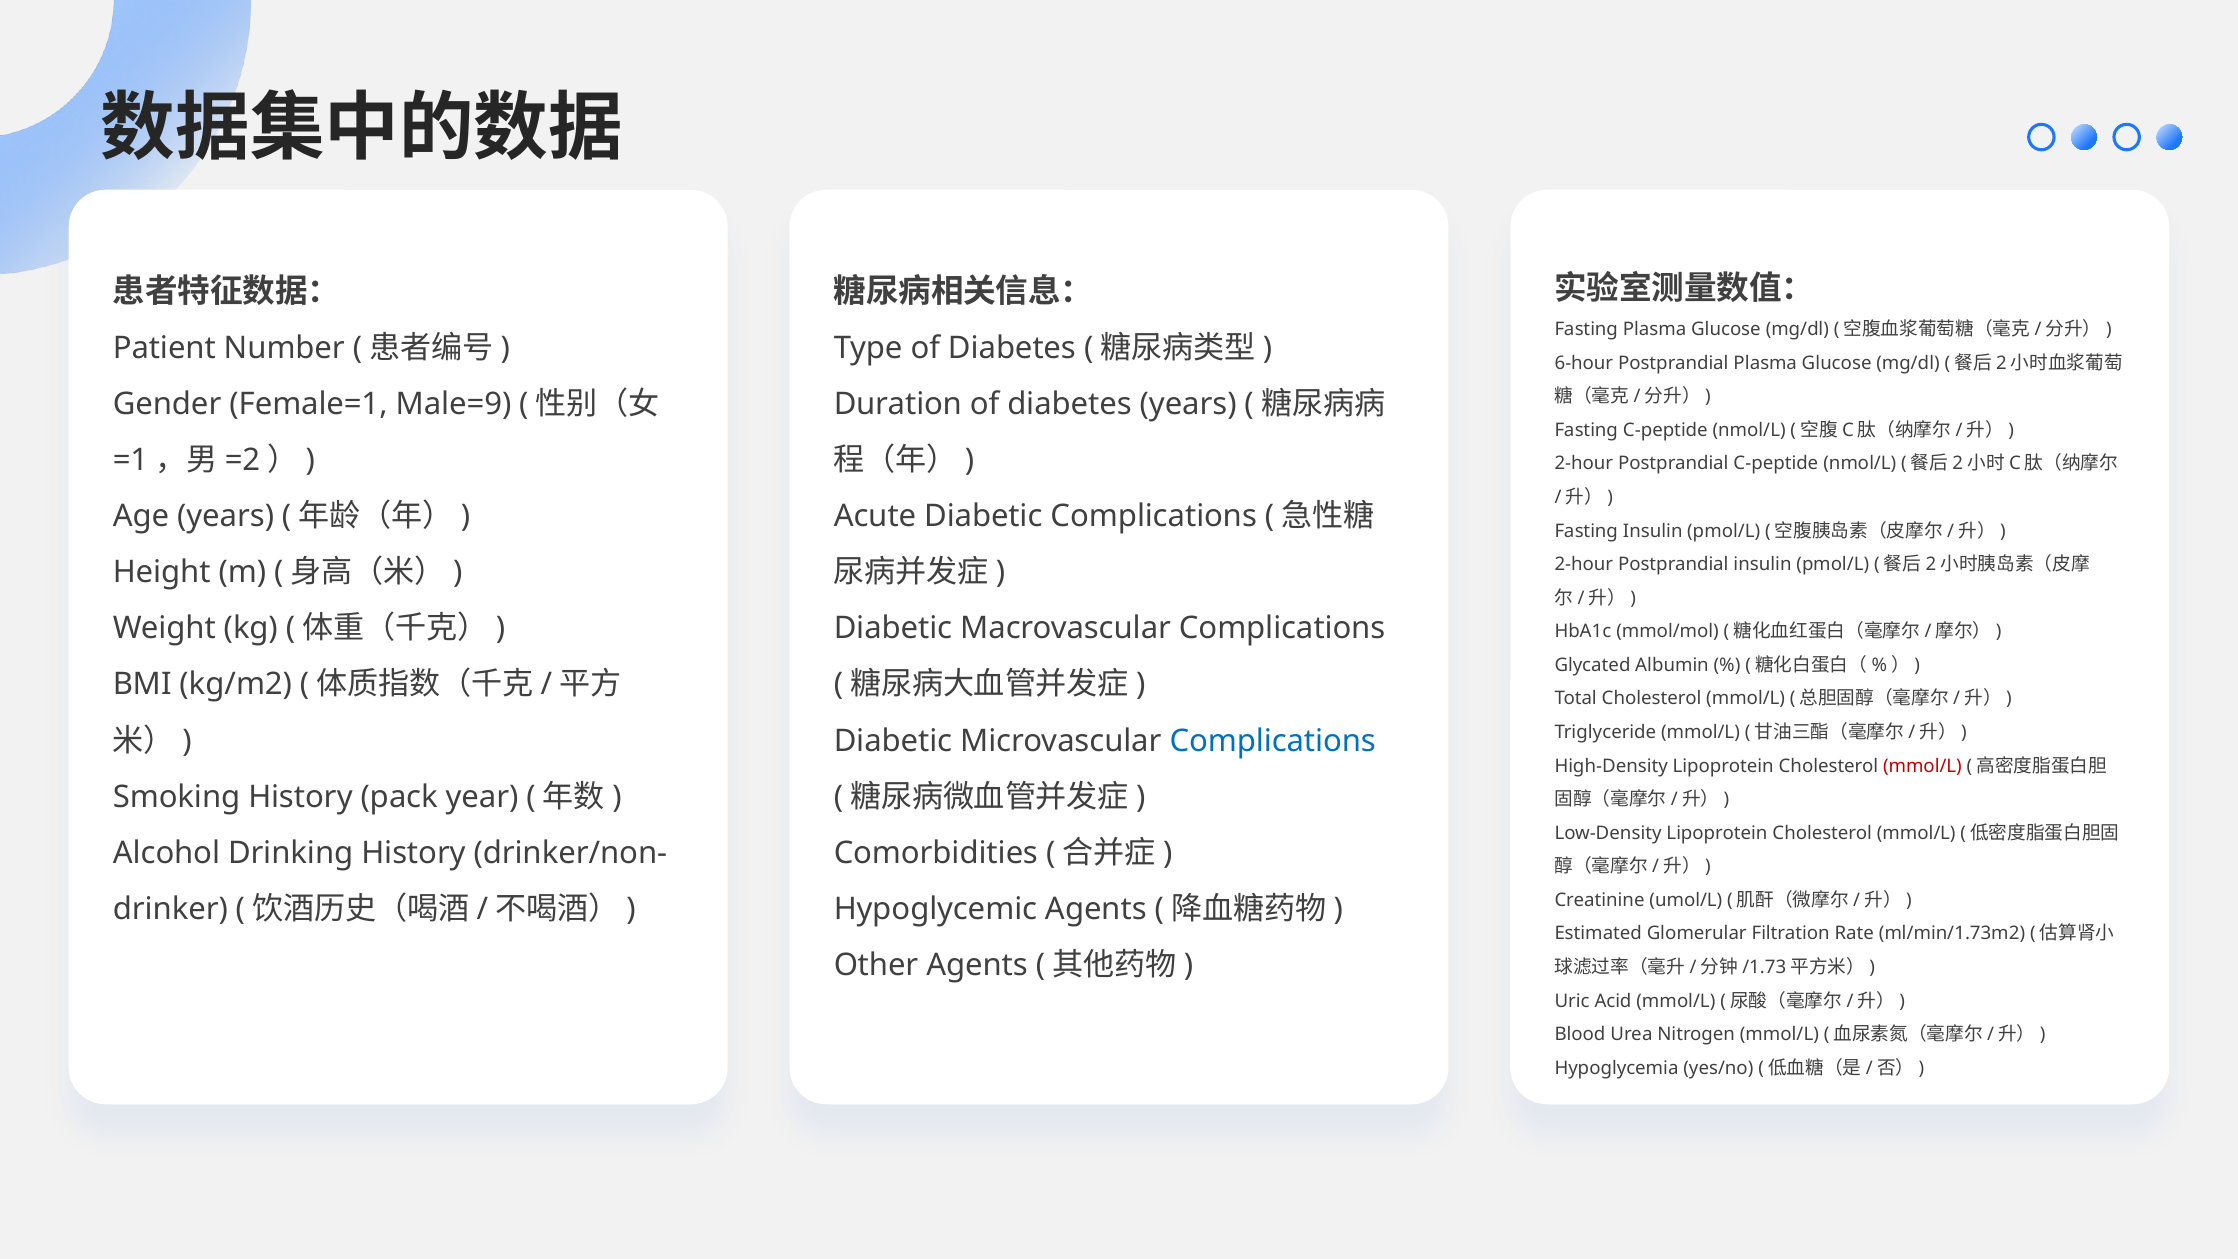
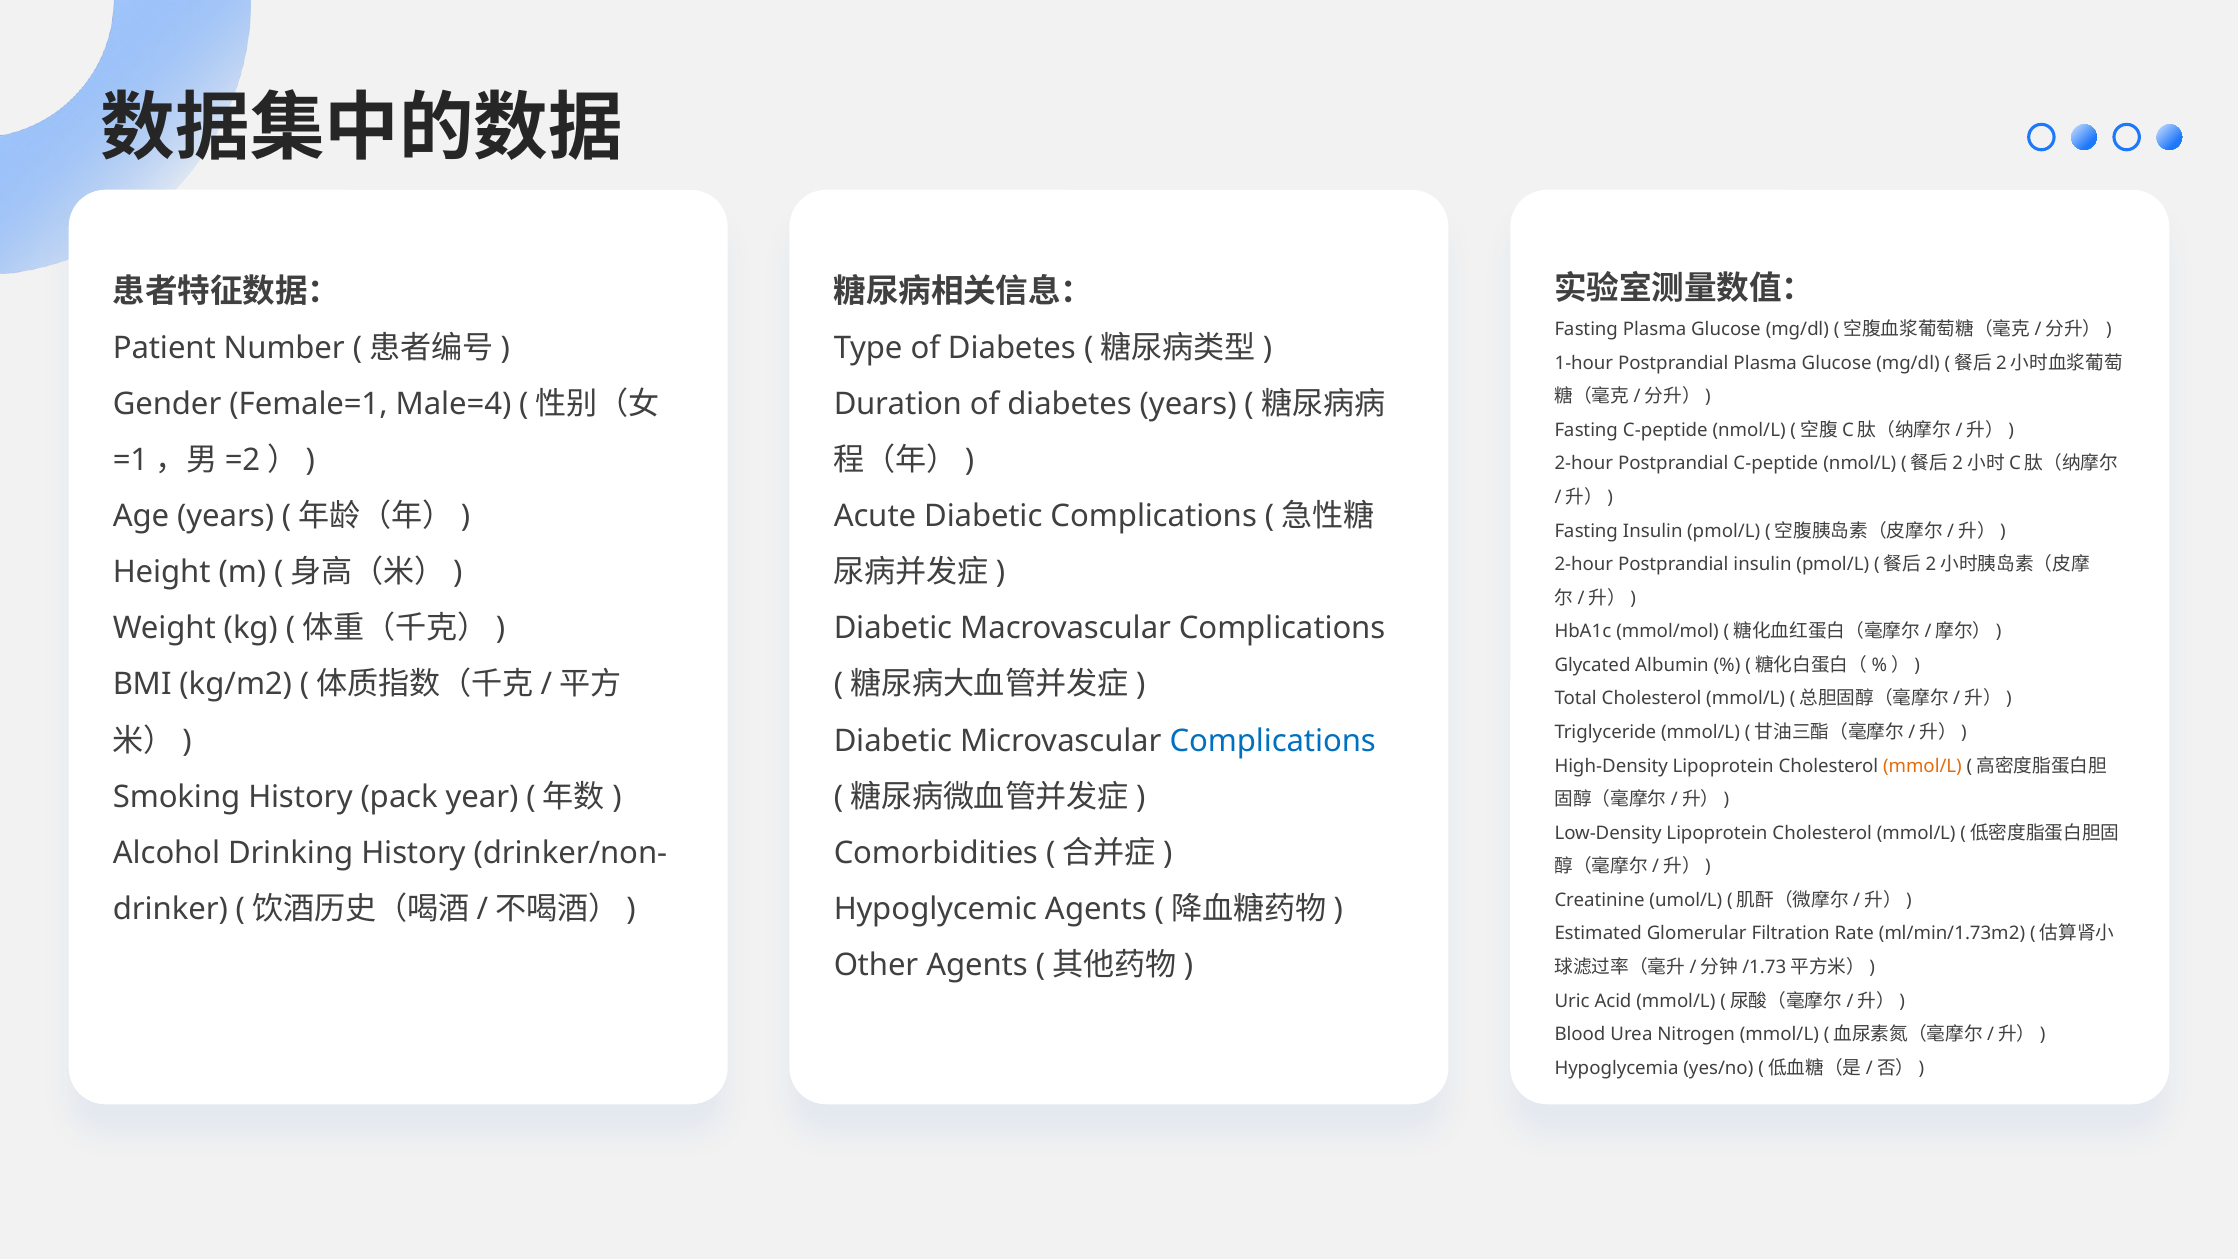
6-hour: 6-hour -> 1-hour (1584, 363)
Male=9: Male=9 -> Male=4 (454, 404)
mmol/L colour: red -> orange (1922, 766)
